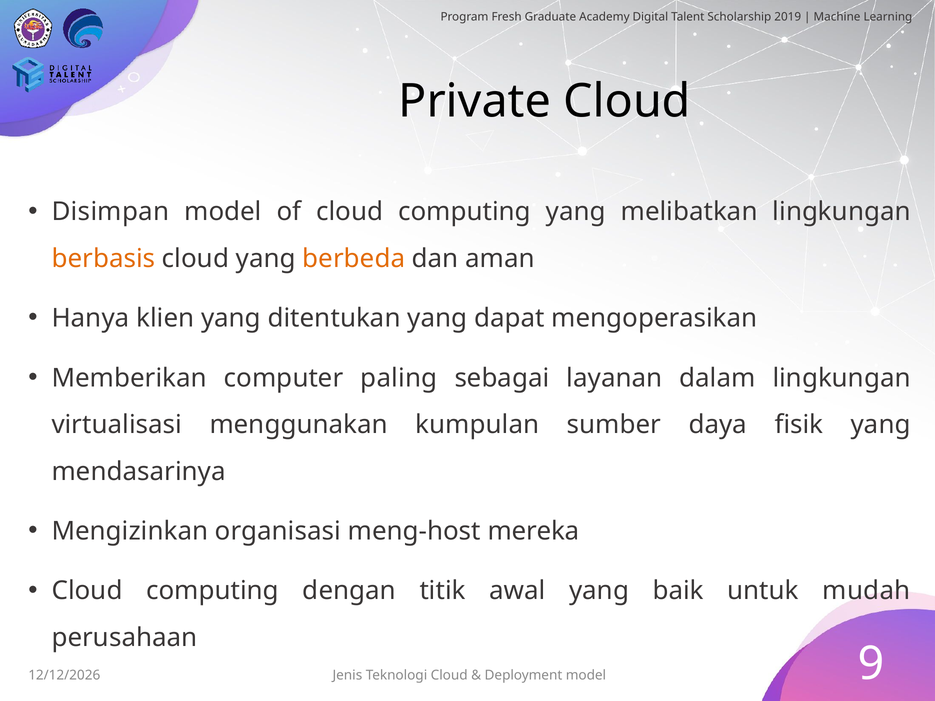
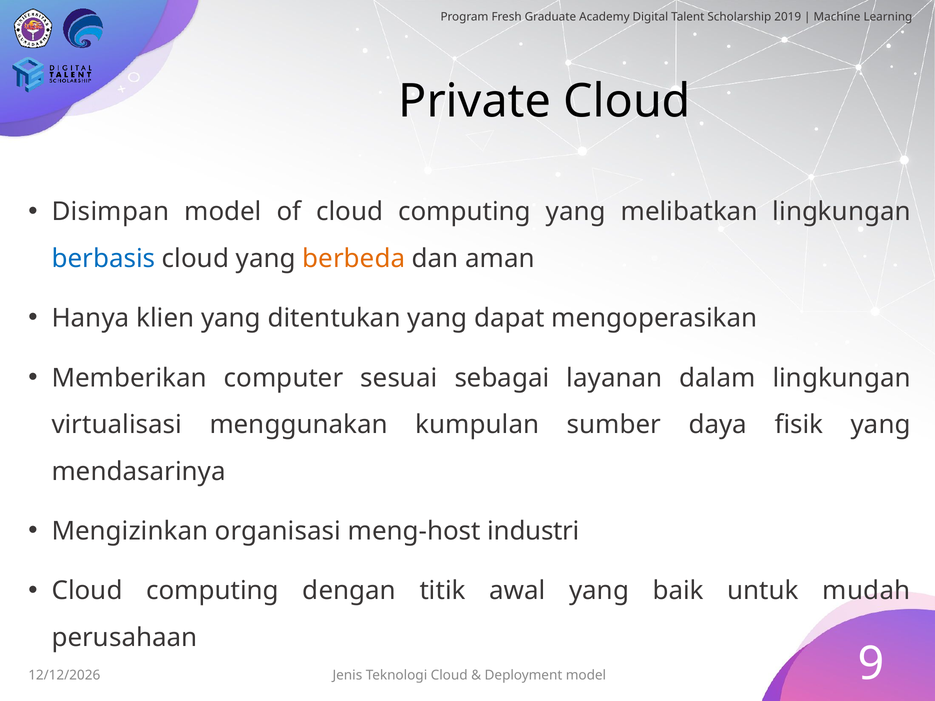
berbasis colour: orange -> blue (103, 259)
paling: paling -> sesuai (399, 378)
mereka: mereka -> industri (534, 531)
